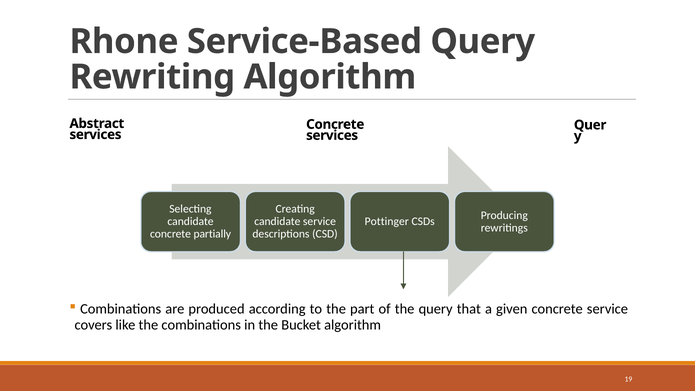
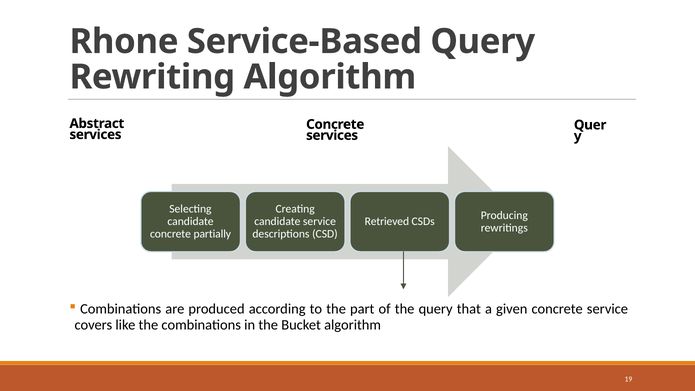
Pottinger: Pottinger -> Retrieved (387, 222)
